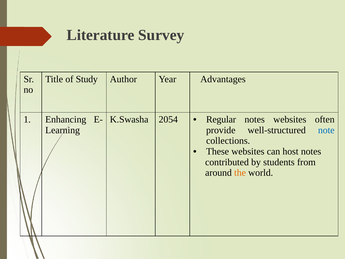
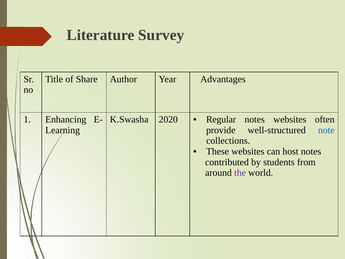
Study: Study -> Share (87, 79)
2054: 2054 -> 2020 (168, 119)
the colour: orange -> purple (240, 173)
